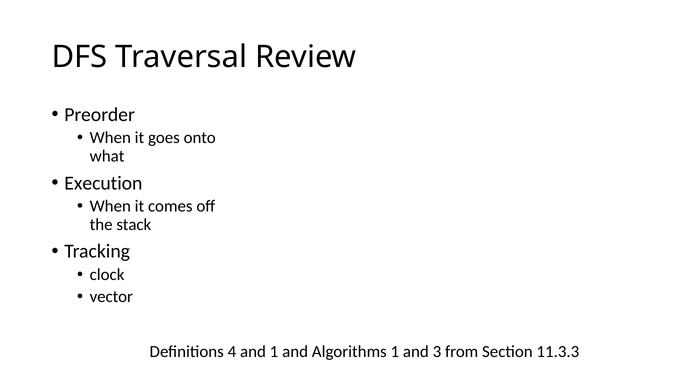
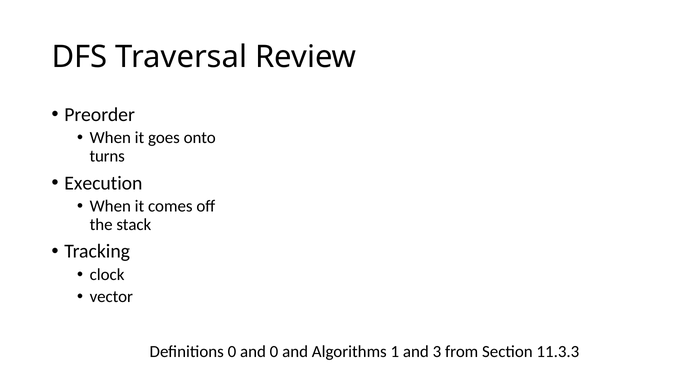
what: what -> turns (107, 156)
Definitions 4: 4 -> 0 (232, 351)
and 1: 1 -> 0 (274, 351)
